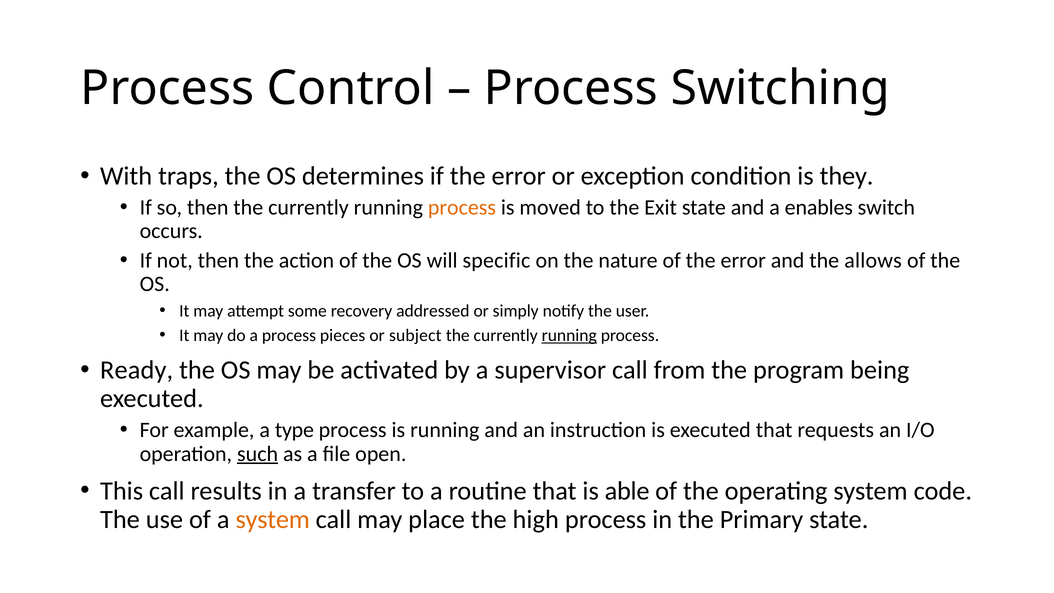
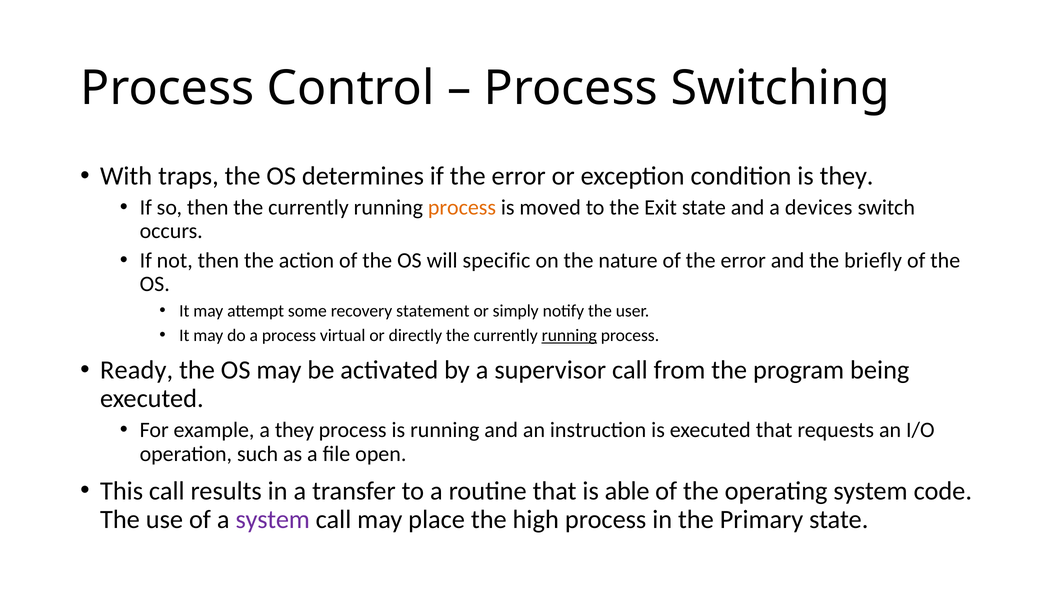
enables: enables -> devices (819, 207)
allows: allows -> briefly (873, 260)
addressed: addressed -> statement (433, 311)
pieces: pieces -> virtual (343, 335)
subject: subject -> directly (415, 335)
a type: type -> they (294, 430)
such underline: present -> none (258, 454)
system colour: orange -> purple (273, 519)
